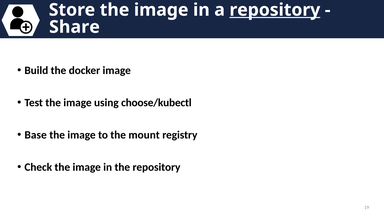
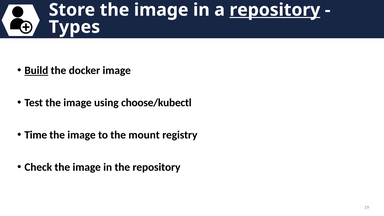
Share: Share -> Types (74, 27)
Build underline: none -> present (36, 70)
Base: Base -> Time (36, 135)
